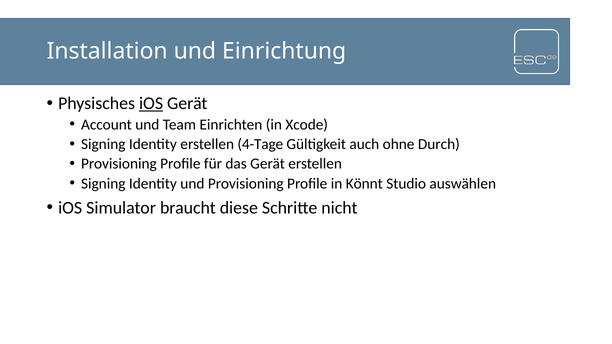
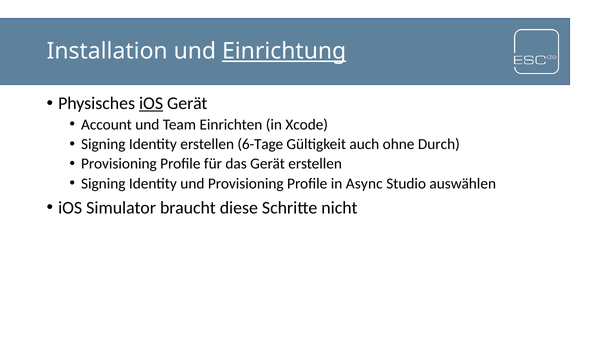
Einrichtung underline: none -> present (284, 51)
4-Tage: 4-Tage -> 6-Tage (260, 144)
Könnt: Könnt -> Async (364, 184)
